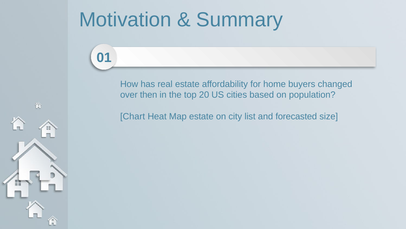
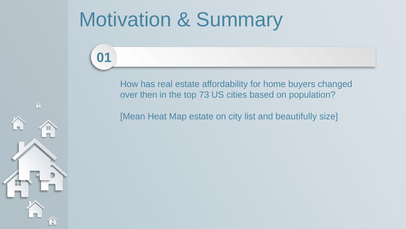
20: 20 -> 73 (204, 95)
Chart: Chart -> Mean (133, 116)
forecasted: forecasted -> beautifully (296, 116)
